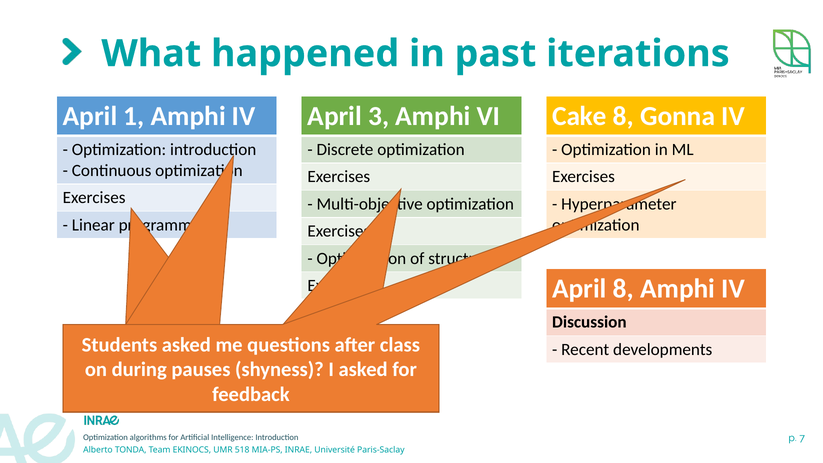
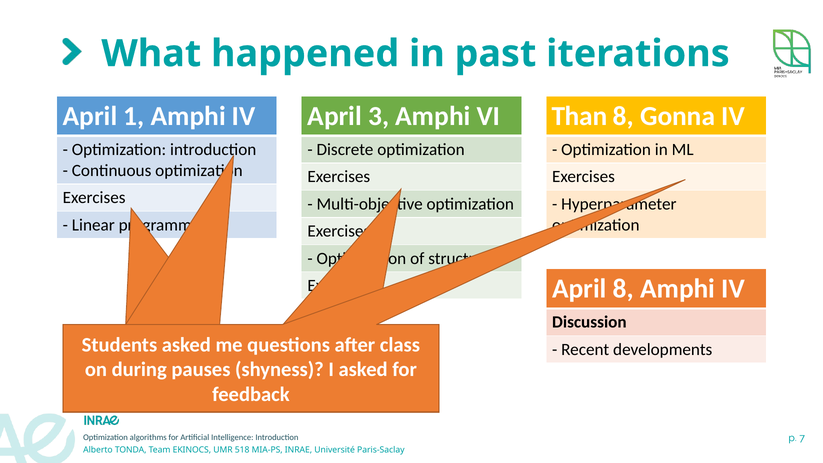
Cake: Cake -> Than (580, 116)
